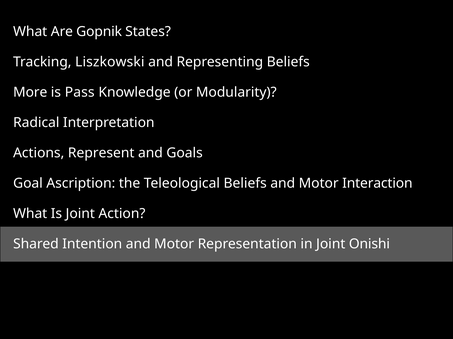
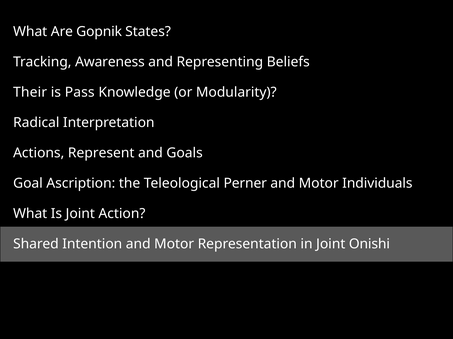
Liszkowski: Liszkowski -> Awareness (110, 62)
More: More -> Their (30, 92)
Teleological Beliefs: Beliefs -> Perner (245, 184)
Interaction: Interaction -> Individuals (377, 184)
